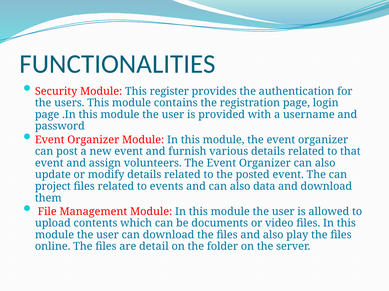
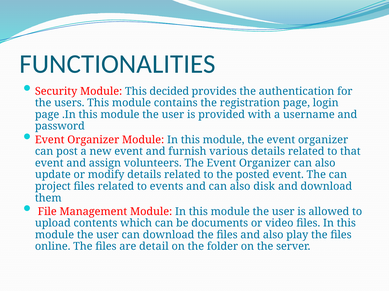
register: register -> decided (169, 91)
data: data -> disk (264, 187)
